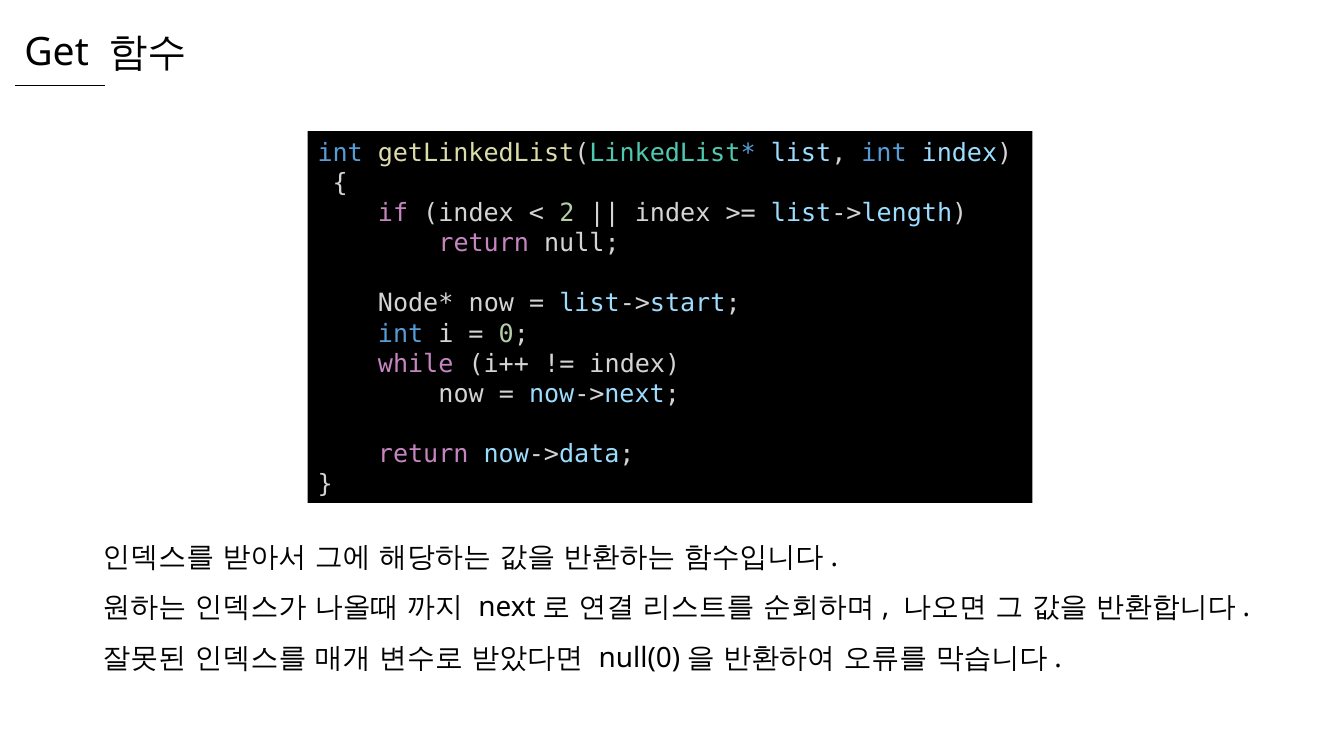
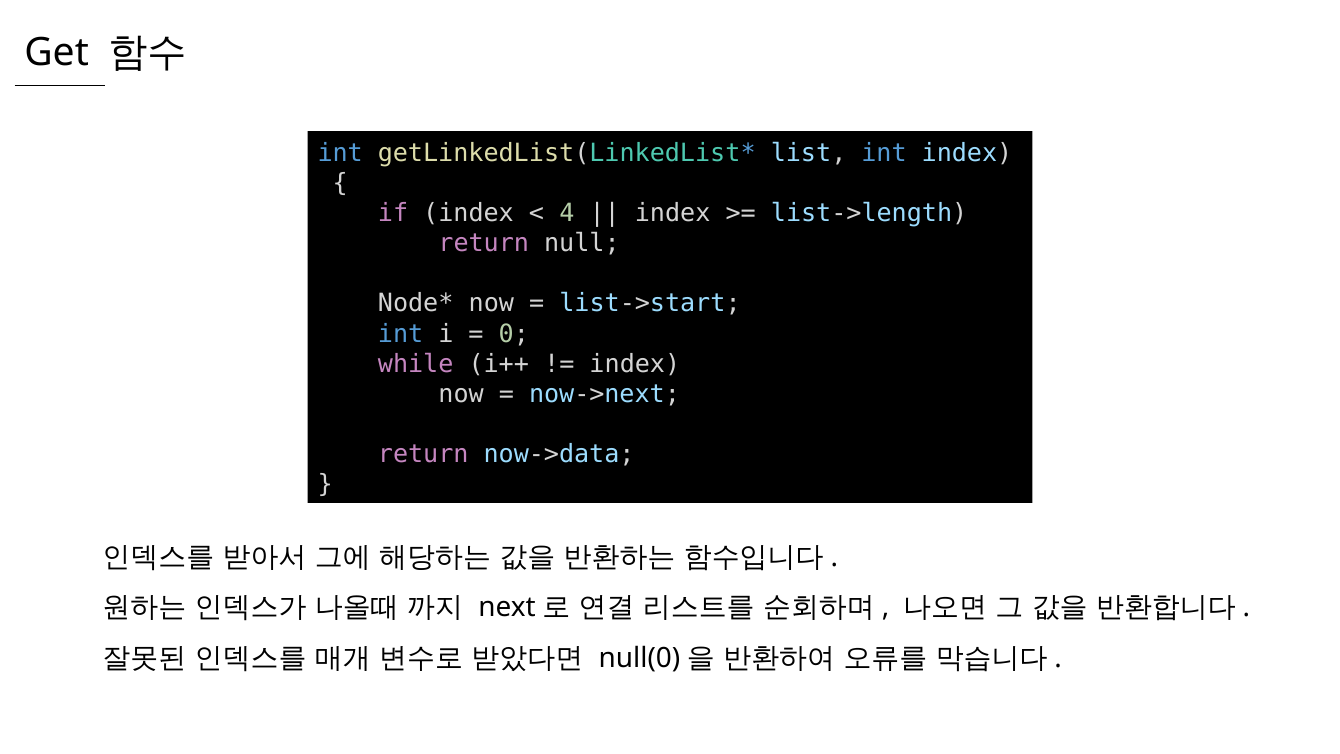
2: 2 -> 4 (567, 213)
